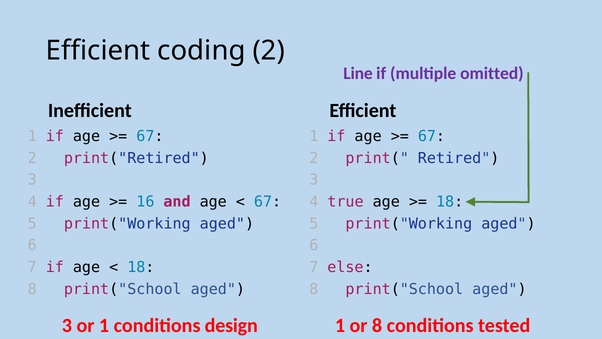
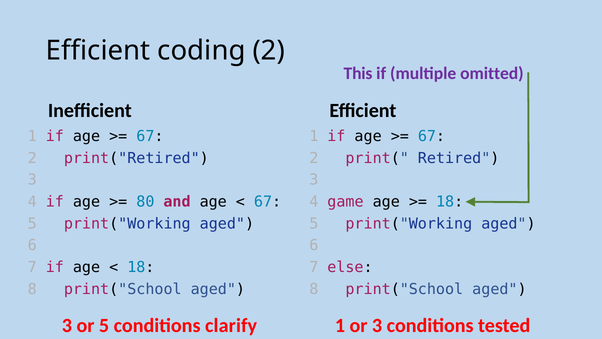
Line: Line -> This (358, 73)
16: 16 -> 80 (145, 202)
true: true -> game (345, 202)
or 1: 1 -> 5 (104, 325)
design: design -> clarify (231, 325)
or 8: 8 -> 3 (377, 325)
